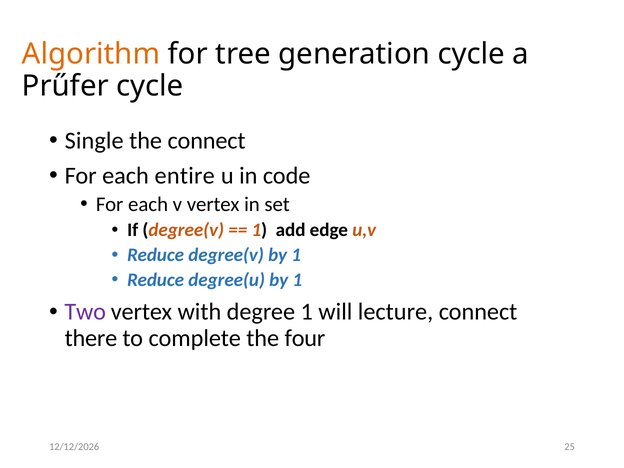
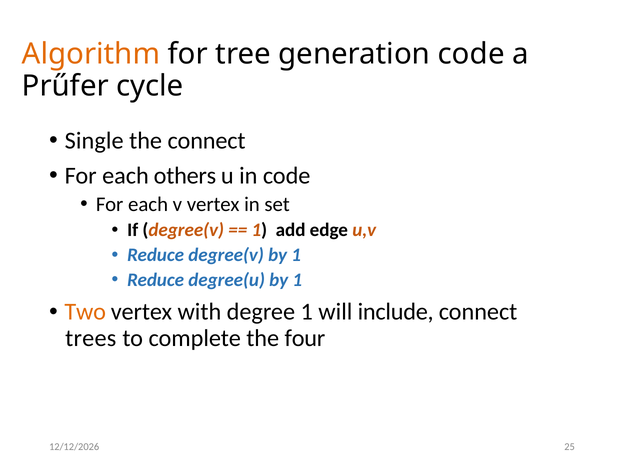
generation cycle: cycle -> code (471, 54)
entire: entire -> others (185, 176)
Two colour: purple -> orange (85, 312)
lecture: lecture -> include (396, 312)
there: there -> trees (91, 338)
